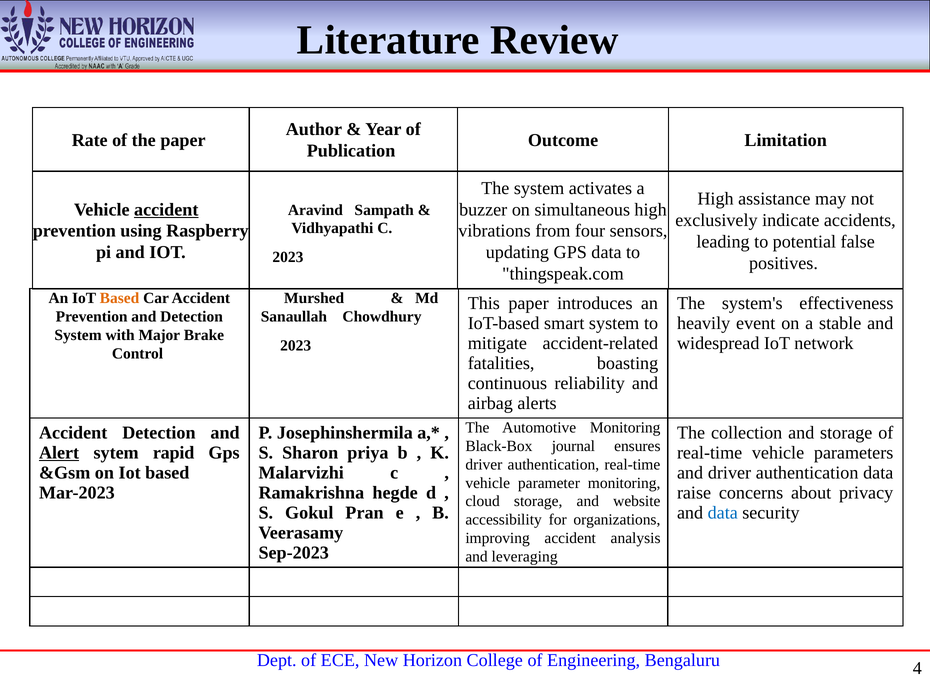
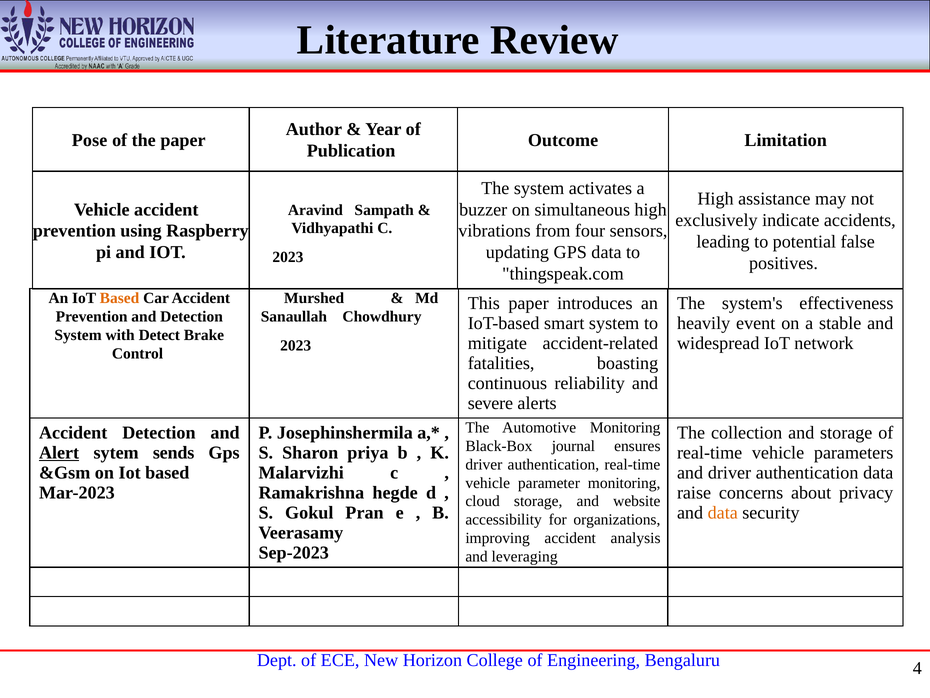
Rate: Rate -> Pose (90, 140)
accident underline: present -> none (166, 209)
Major: Major -> Detect (159, 335)
airbag: airbag -> severe (490, 403)
rapid: rapid -> sends (174, 452)
data colour: blue -> orange (723, 512)
